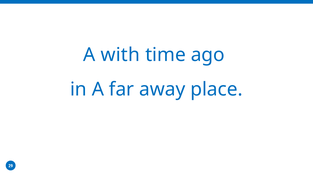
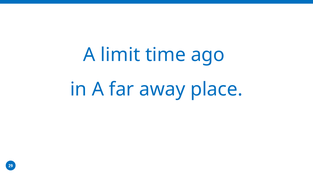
with: with -> limit (120, 55)
